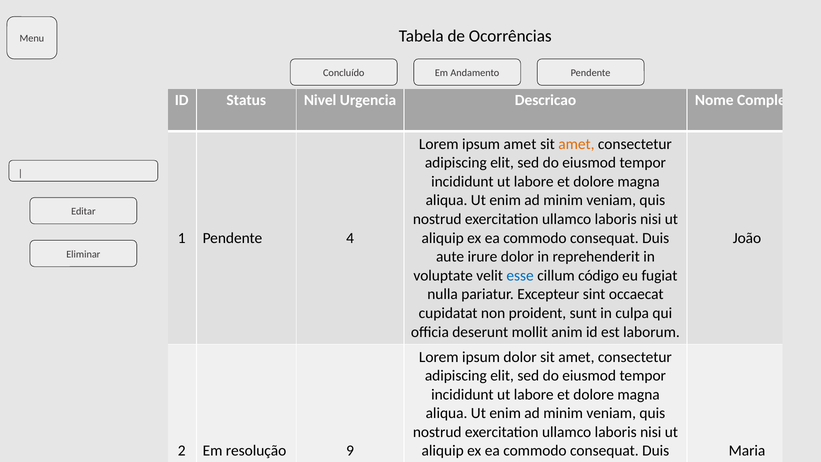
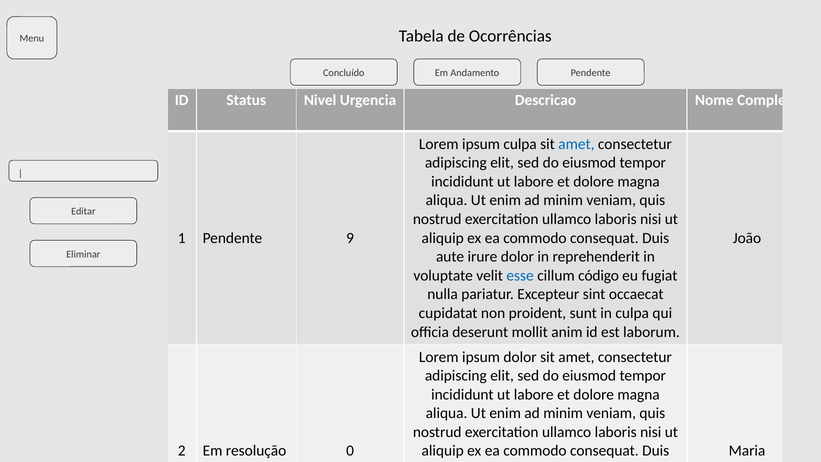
ipsum amet: amet -> culpa (520, 144)
amet colour: orange -> blue (576, 144)
Pendente 4: 4 -> 9 (350, 238)
9: 9 -> 0 (350, 451)
